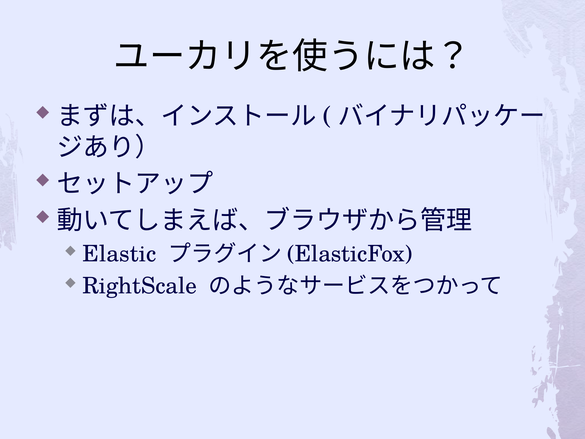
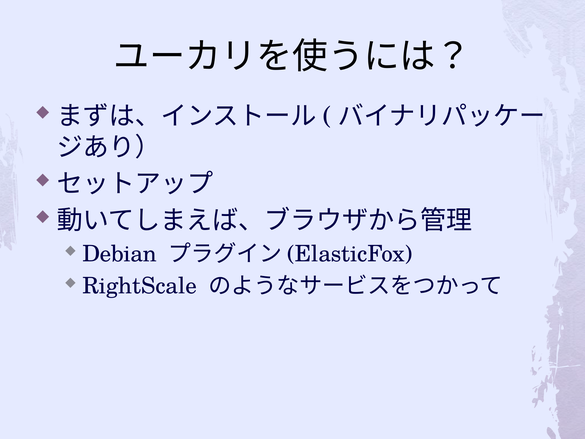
Elastic: Elastic -> Debian (120, 254)
